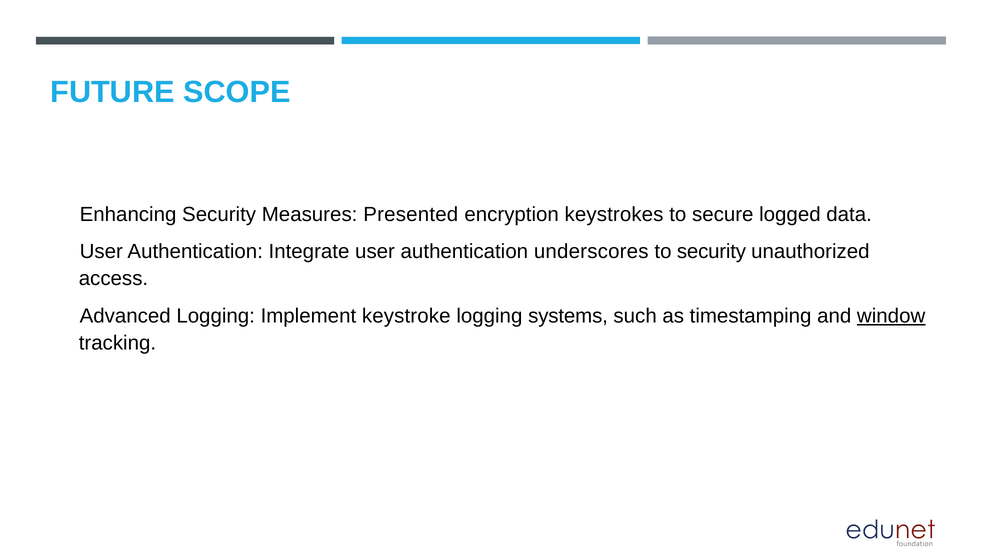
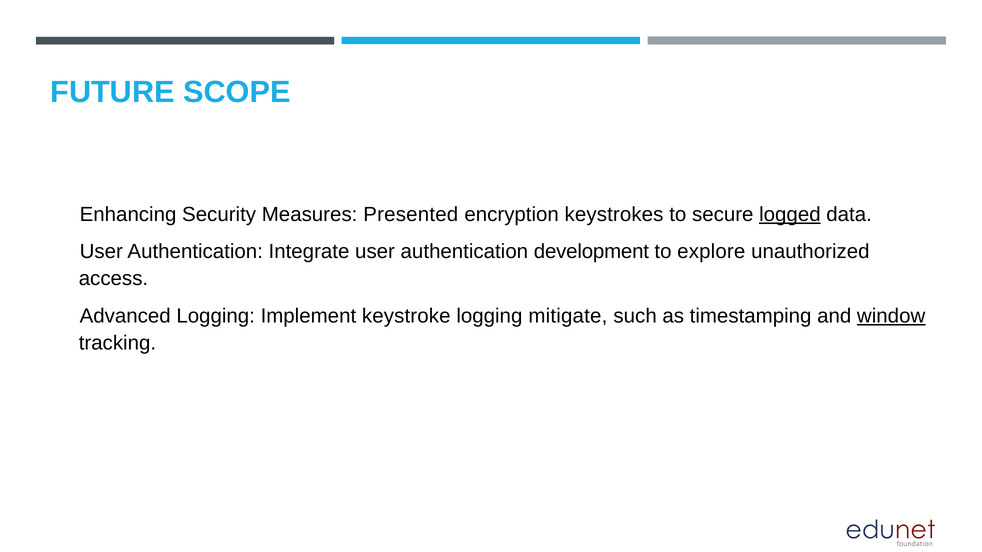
logged underline: none -> present (790, 215)
underscores: underscores -> development (591, 252)
to security: security -> explore (711, 252)
systems: systems -> mitigate (568, 316)
